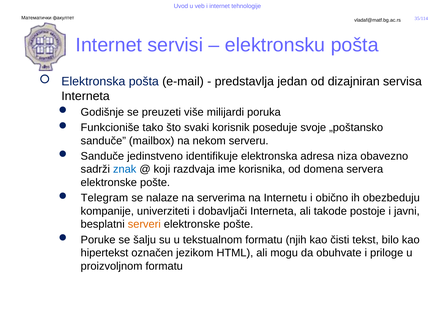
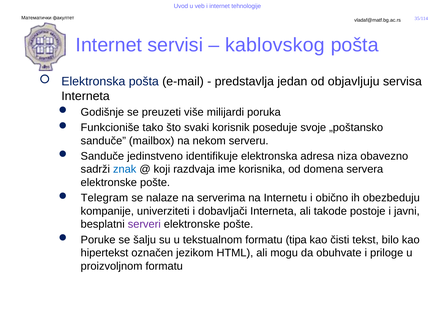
elektronsku: elektronsku -> kablovskog (275, 45)
dizajniran: dizajniran -> objavljuju (354, 82)
serveri colour: orange -> purple (144, 225)
njih: njih -> tipa (296, 240)
